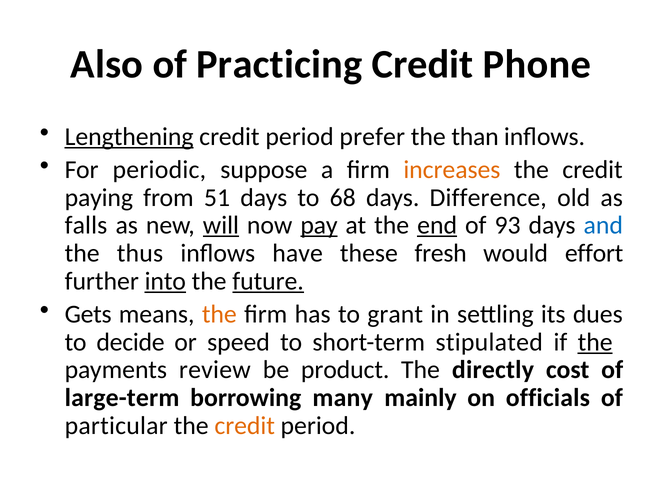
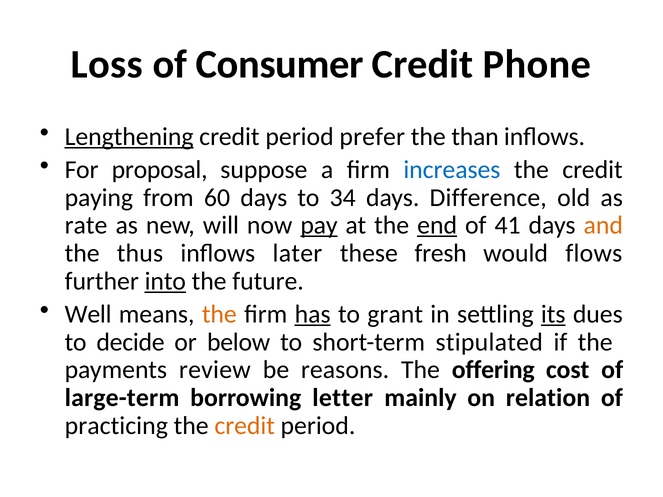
Also: Also -> Loss (107, 64)
Practicing: Practicing -> Consumer (280, 64)
periodic: periodic -> proposal (160, 170)
increases colour: orange -> blue (452, 170)
51: 51 -> 60 (217, 198)
68: 68 -> 34 (343, 198)
falls: falls -> rate (86, 225)
will underline: present -> none (221, 225)
93: 93 -> 41 (508, 225)
and colour: blue -> orange (603, 225)
have: have -> later (297, 253)
effort: effort -> flows (594, 253)
future underline: present -> none (268, 281)
Gets: Gets -> Well (88, 314)
has underline: none -> present (313, 314)
its underline: none -> present (553, 314)
speed: speed -> below (239, 342)
the underline: present -> none (595, 342)
product: product -> reasons (345, 370)
directly: directly -> offering (493, 370)
many: many -> letter (343, 398)
officials: officials -> relation (548, 398)
particular: particular -> practicing (116, 426)
